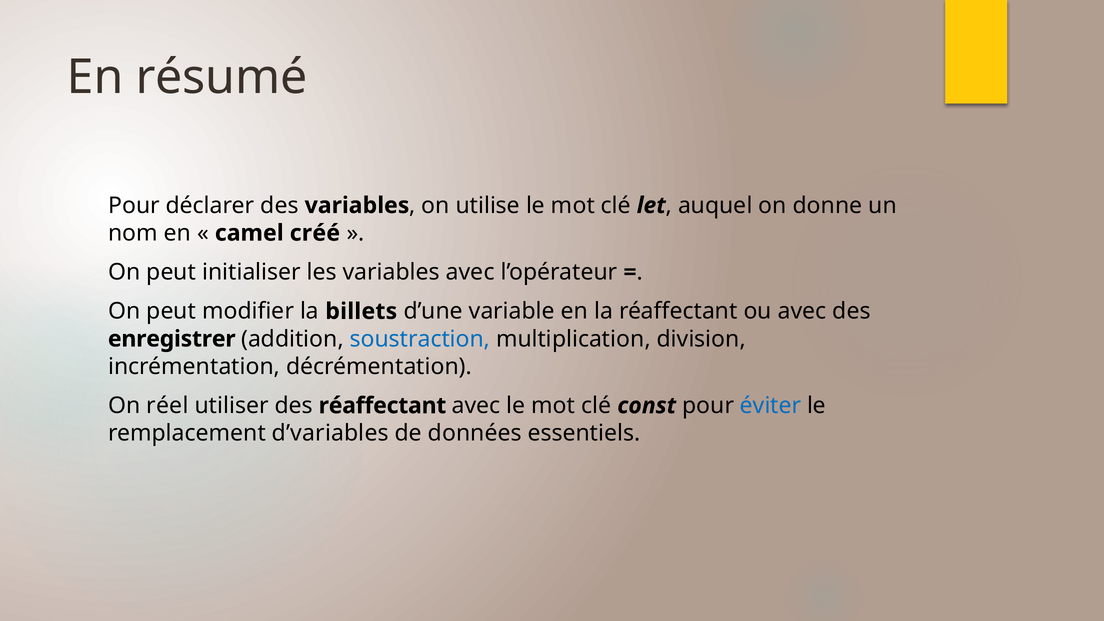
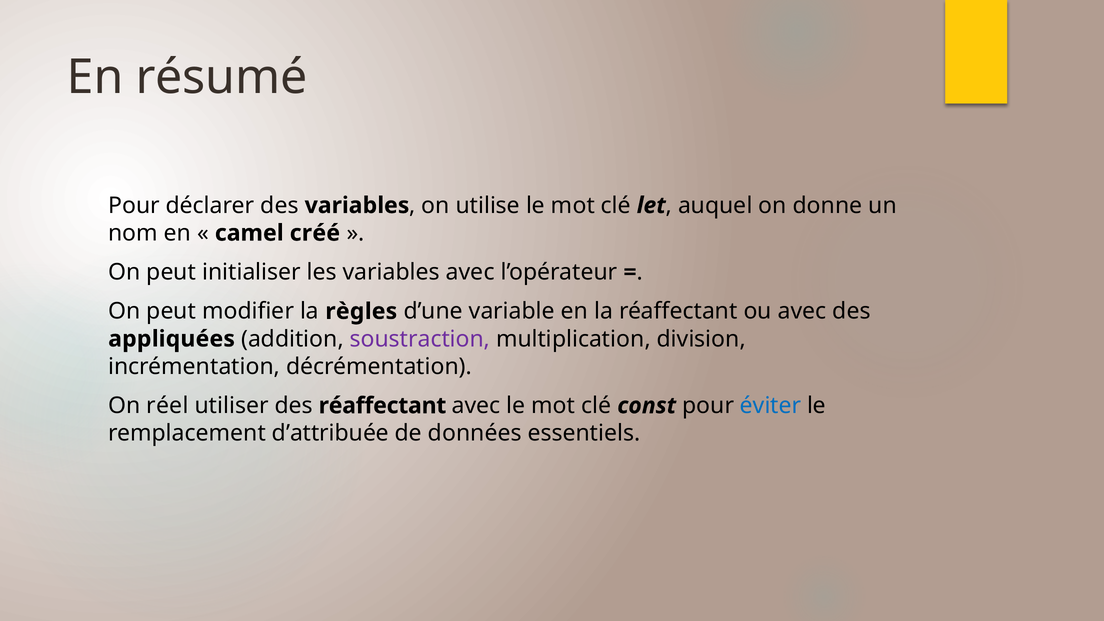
billets: billets -> règles (361, 311)
enregistrer: enregistrer -> appliquées (172, 339)
soustraction colour: blue -> purple (420, 339)
d’variables: d’variables -> d’attribuée (330, 433)
